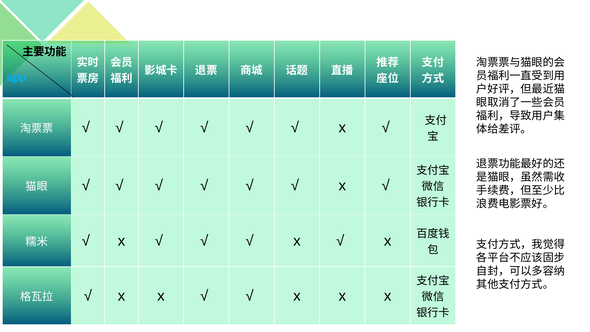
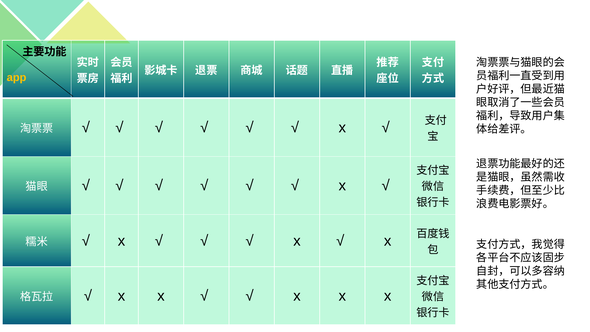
app colour: light blue -> yellow (17, 77)
